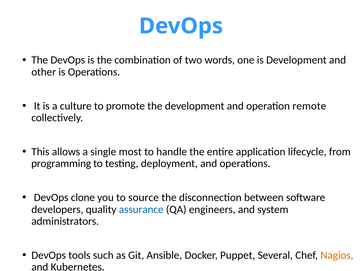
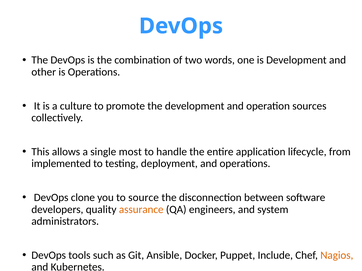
remote: remote -> sources (309, 106)
programming: programming -> implemented (61, 164)
assurance colour: blue -> orange (141, 210)
Several: Several -> Include (275, 256)
